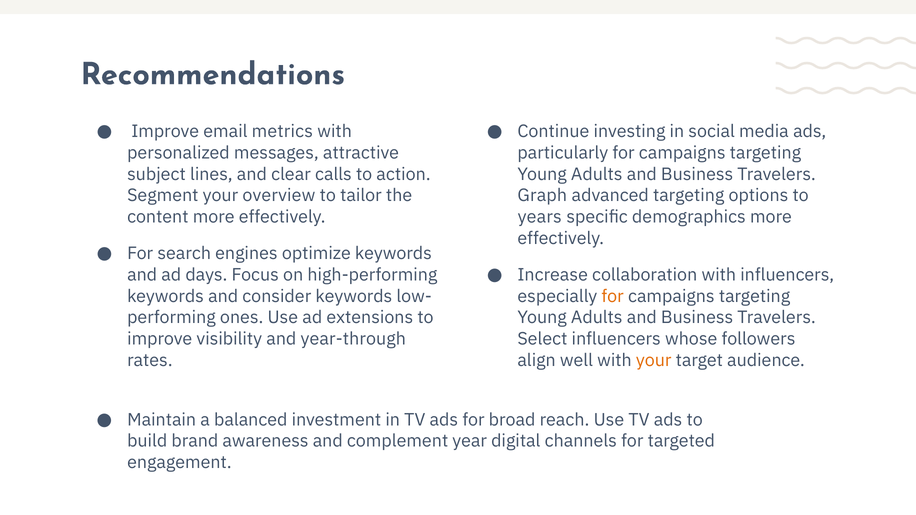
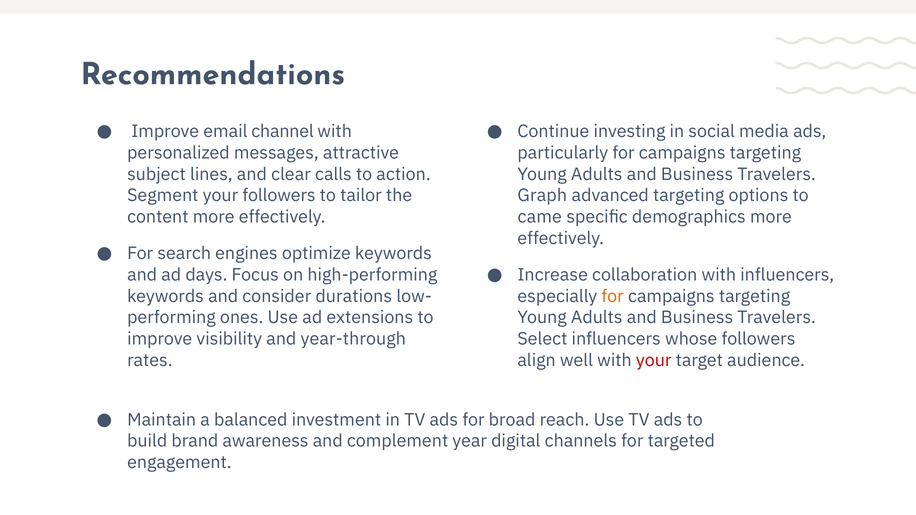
metrics: metrics -> channel (283, 131)
your overview: overview -> followers (279, 196)
years: years -> came (540, 217)
consider keywords: keywords -> durations (354, 296)
your colour: orange -> red (654, 361)
